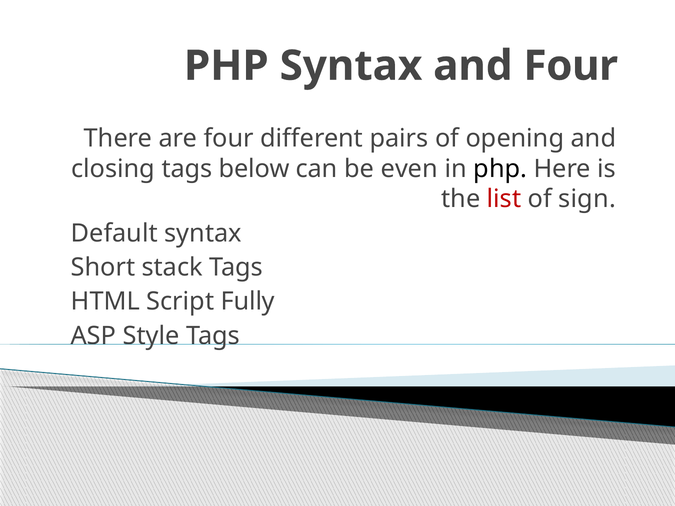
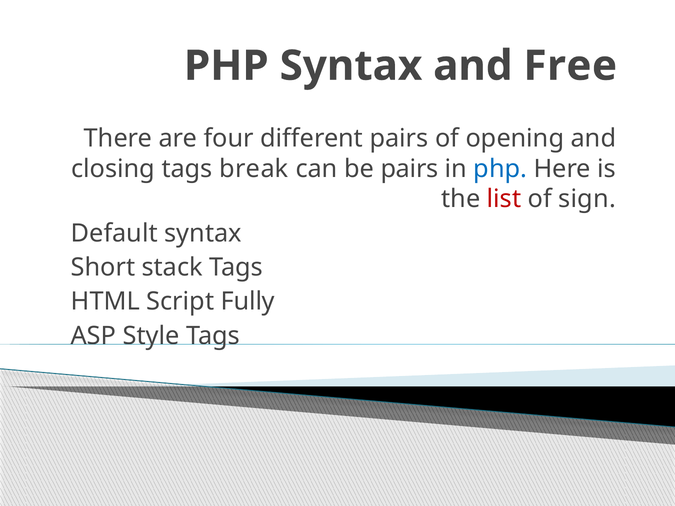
and Four: Four -> Free (570, 66)
below: below -> break (254, 169)
be even: even -> pairs (410, 169)
php colour: black -> blue (500, 169)
